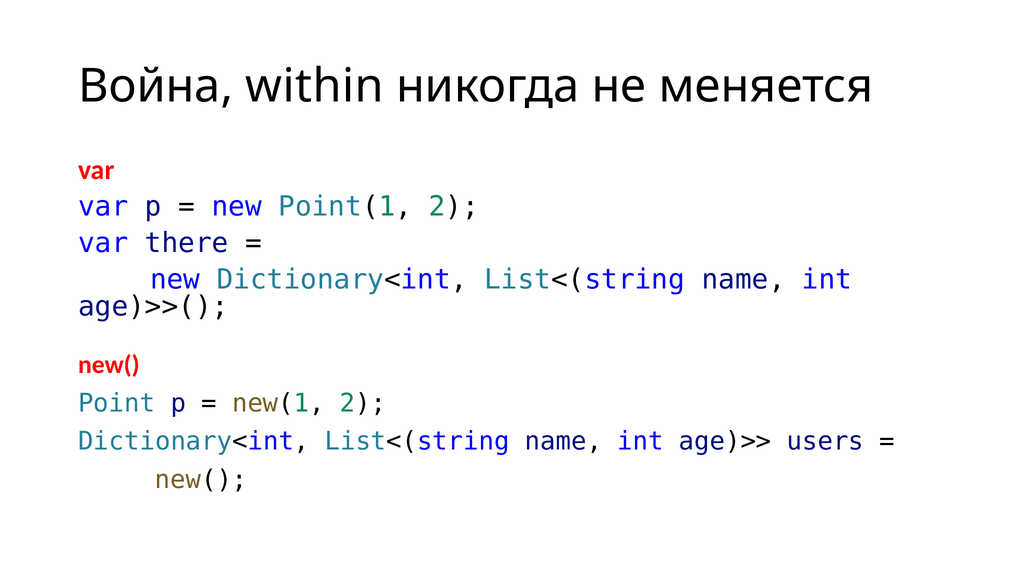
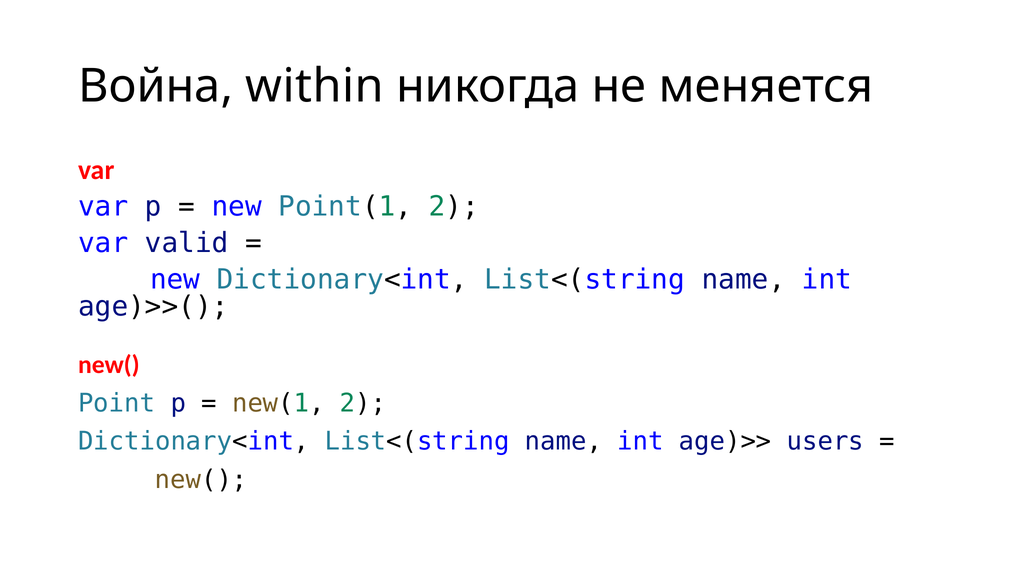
there: there -> valid (187, 243)
